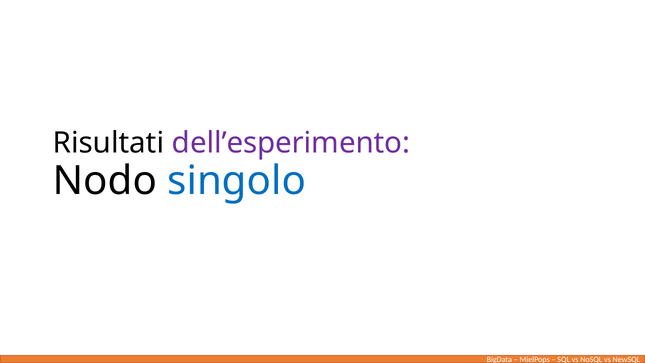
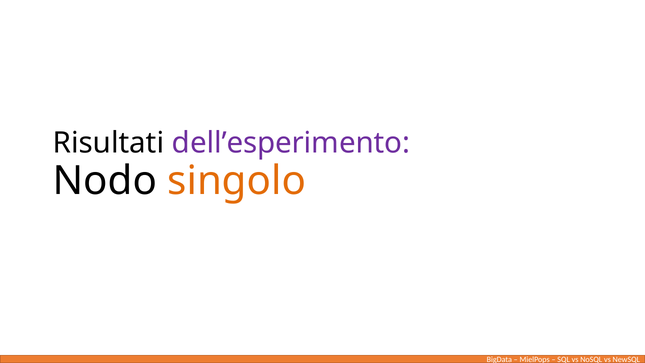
singolo colour: blue -> orange (237, 181)
